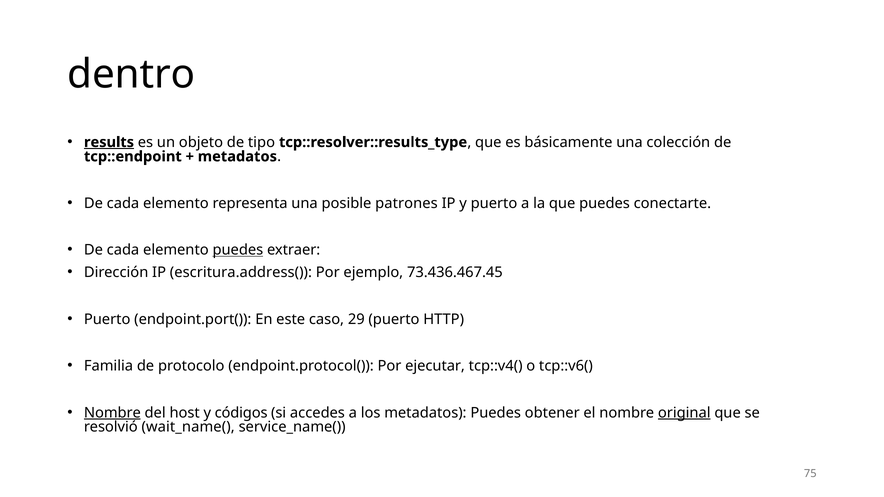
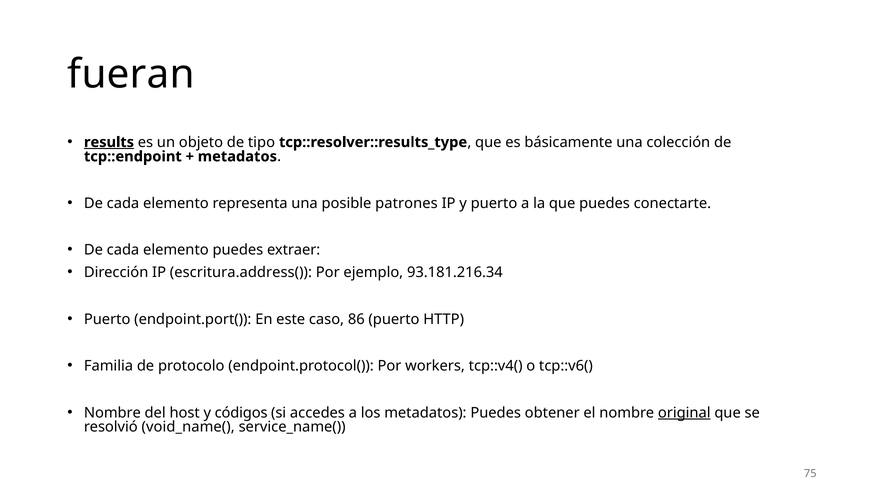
dentro: dentro -> fueran (131, 74)
puedes underline: present -> none (238, 250)
73.436.467.45: 73.436.467.45 -> 93.181.216.34 (455, 273)
29: 29 -> 86 (356, 319)
ejecutar: ejecutar -> workers (435, 366)
Nombre underline: present -> none (112, 413)
wait_name(: wait_name( -> void_name( (188, 427)
